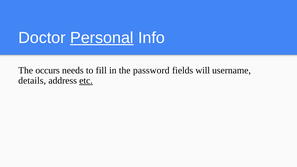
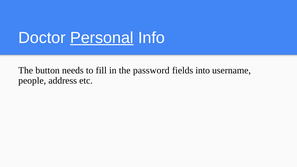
occurs: occurs -> button (48, 70)
will: will -> into (203, 70)
details: details -> people (32, 81)
etc underline: present -> none (86, 81)
